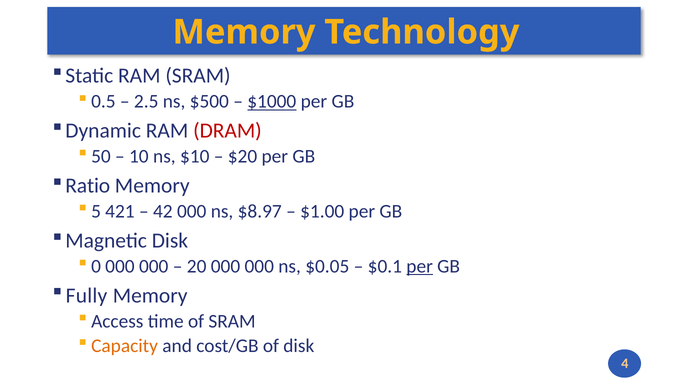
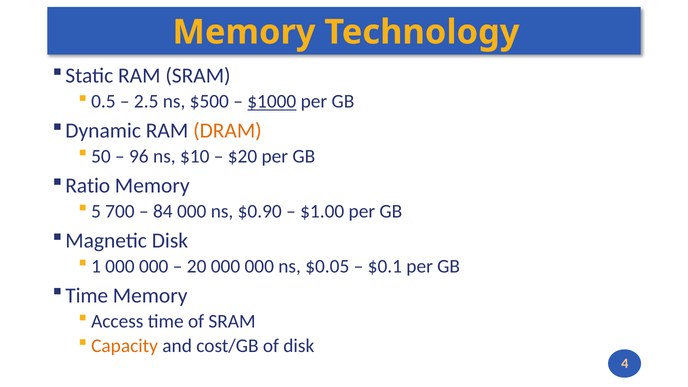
DRAM colour: red -> orange (227, 131)
10: 10 -> 96 (139, 156)
421: 421 -> 700 (120, 211)
42: 42 -> 84 (163, 211)
$8.97: $8.97 -> $0.90 (260, 211)
0: 0 -> 1 (96, 266)
per underline: present -> none (420, 266)
Fully: Fully -> Time (87, 295)
